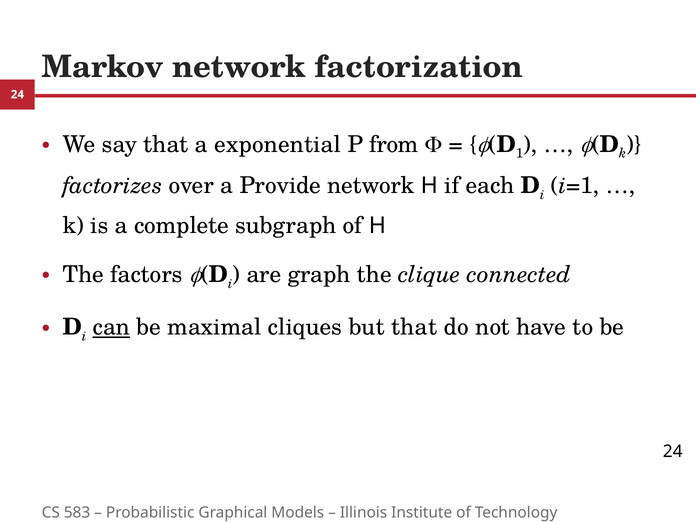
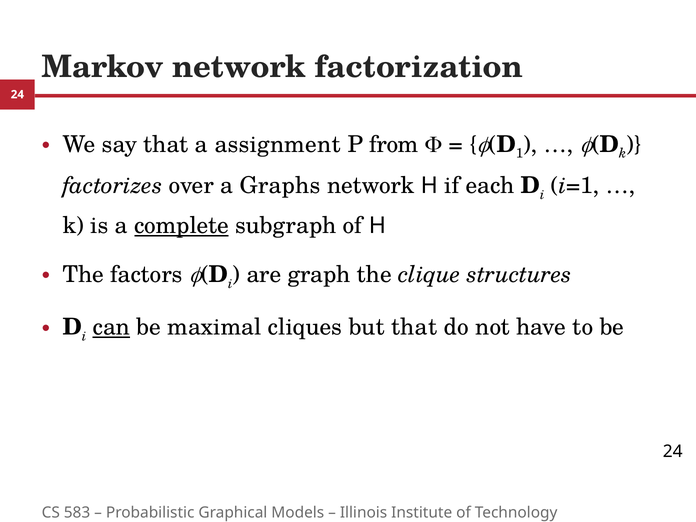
exponential: exponential -> assignment (278, 145)
Provide: Provide -> Graphs (280, 186)
complete underline: none -> present (182, 226)
connected: connected -> structures (519, 275)
